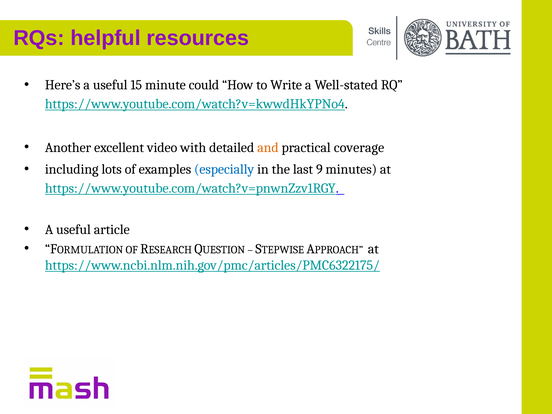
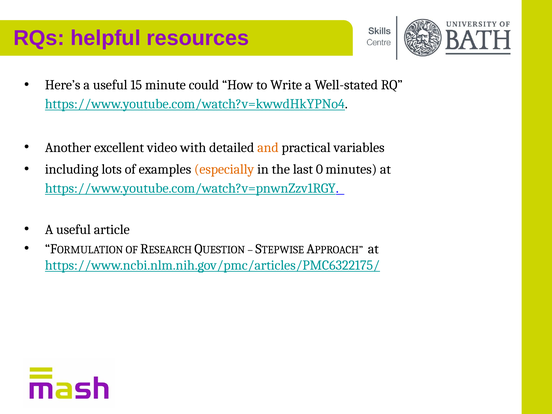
coverage: coverage -> variables (359, 148)
especially colour: blue -> orange (224, 169)
9: 9 -> 0 (319, 169)
